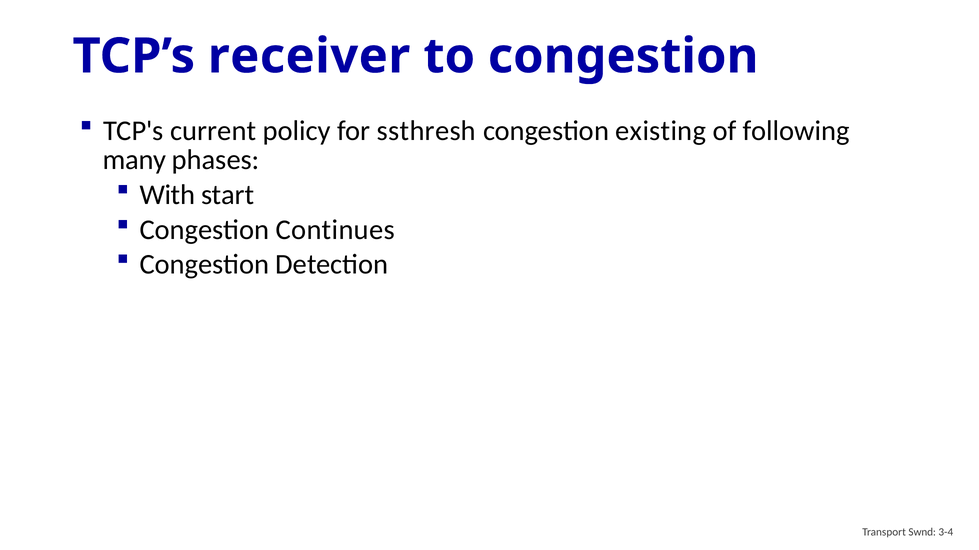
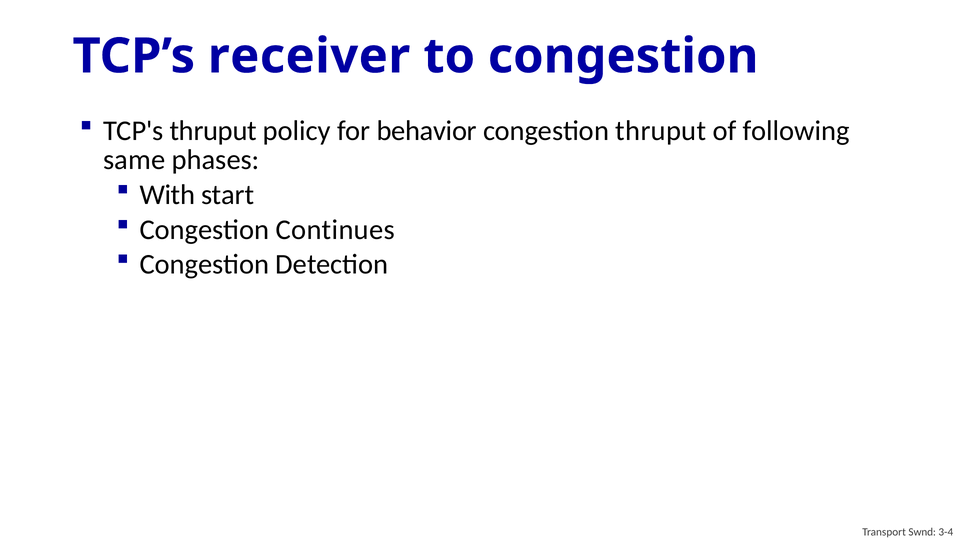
TCP's current: current -> thruput (213, 131)
ssthresh: ssthresh -> behavior (427, 131)
congestion existing: existing -> thruput (661, 131)
many: many -> same (134, 160)
